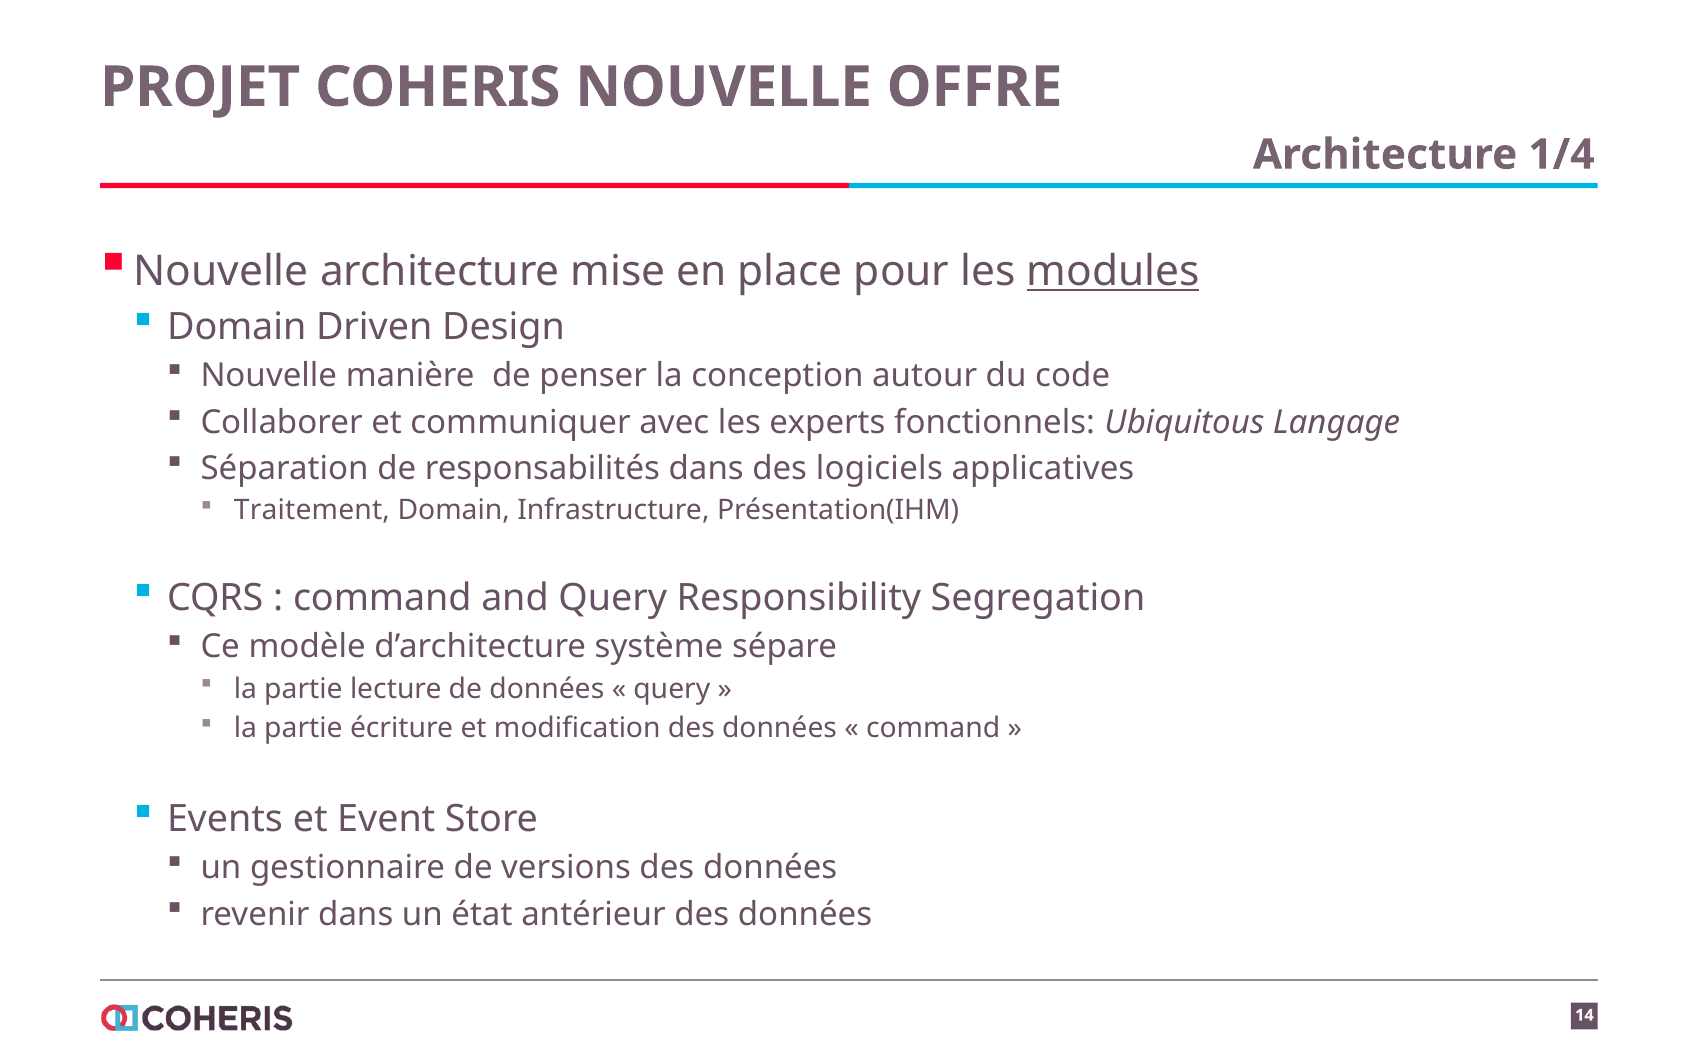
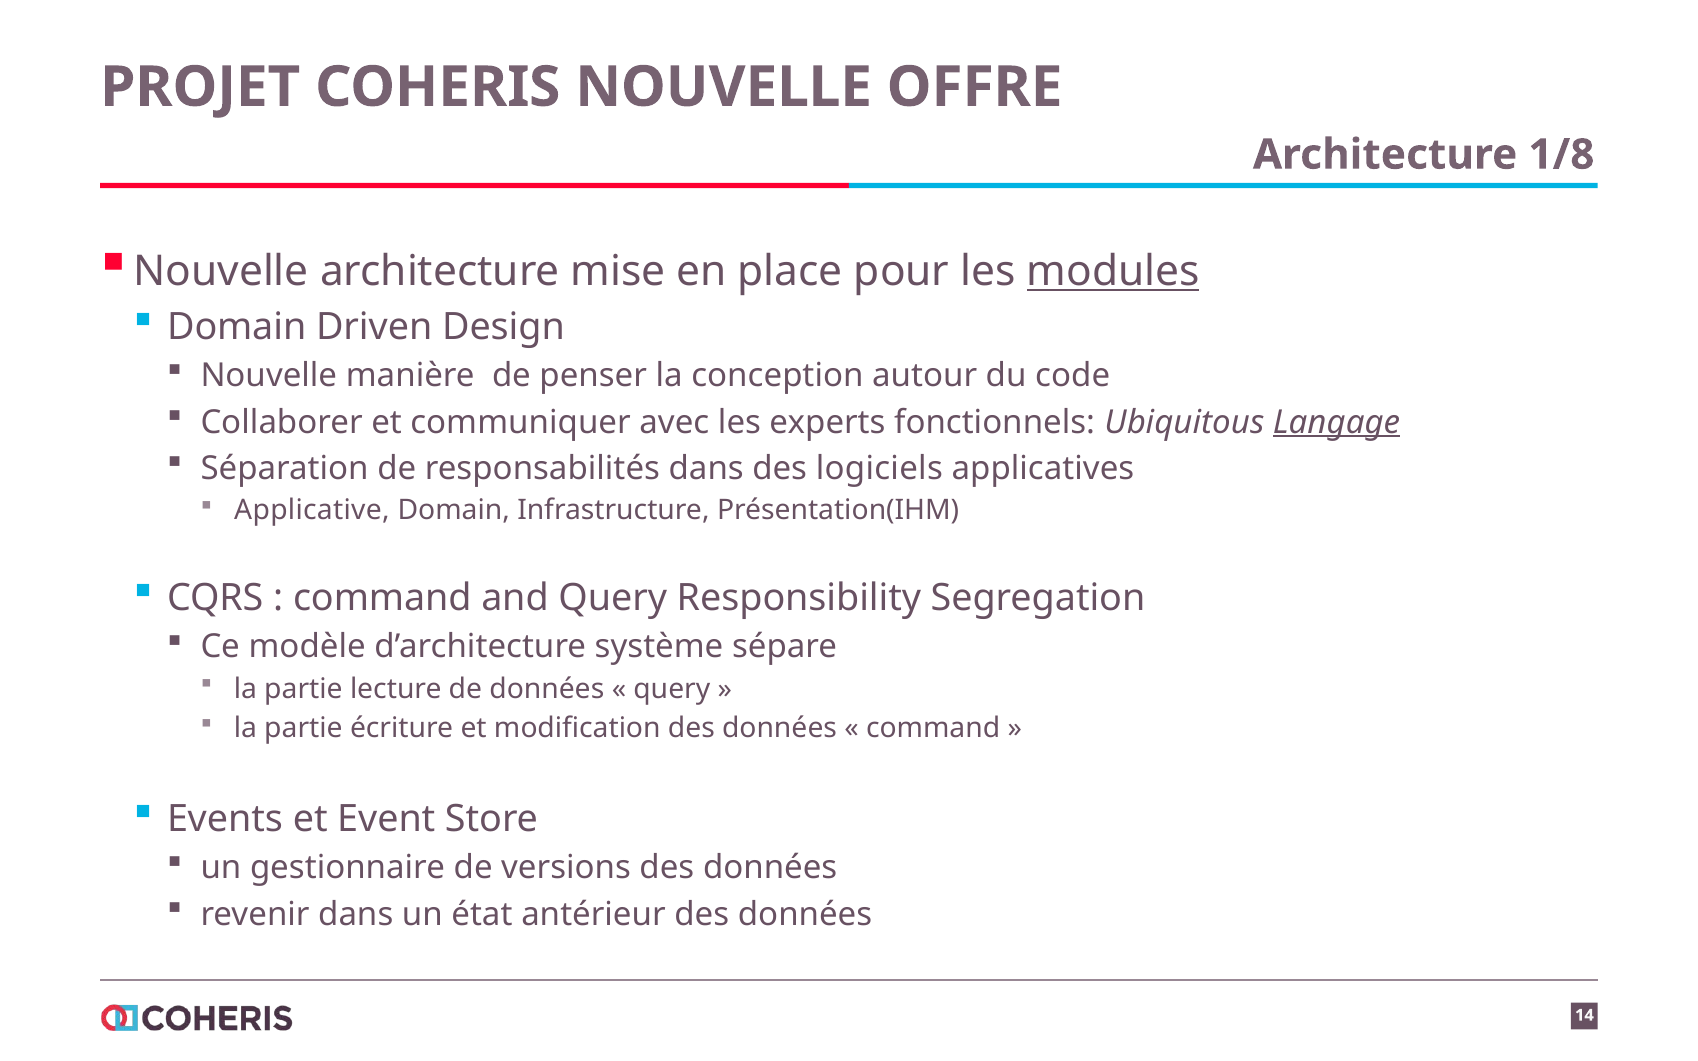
1/4: 1/4 -> 1/8 (1561, 155)
Langage underline: none -> present (1337, 422)
Traitement: Traitement -> Applicative (312, 511)
